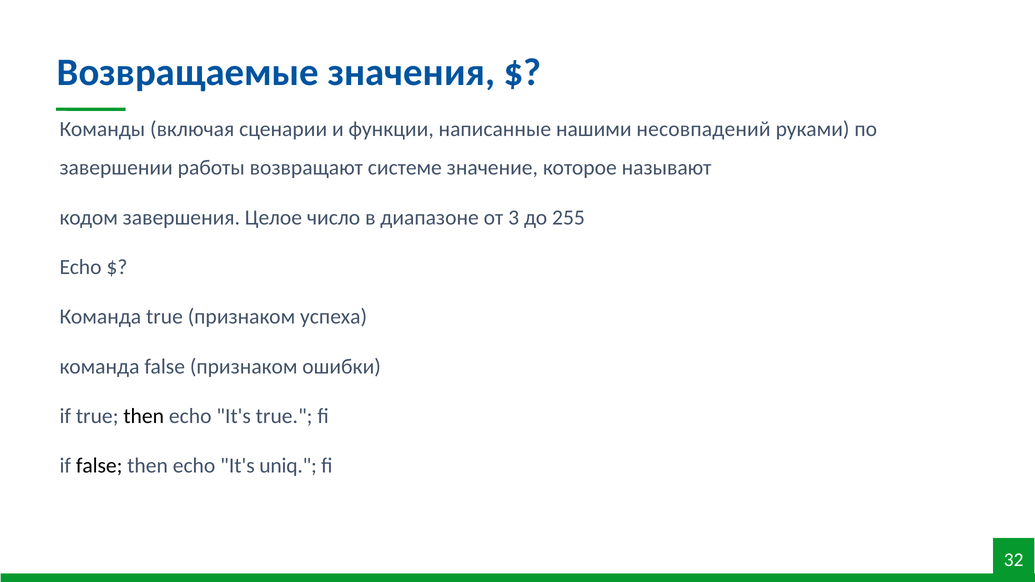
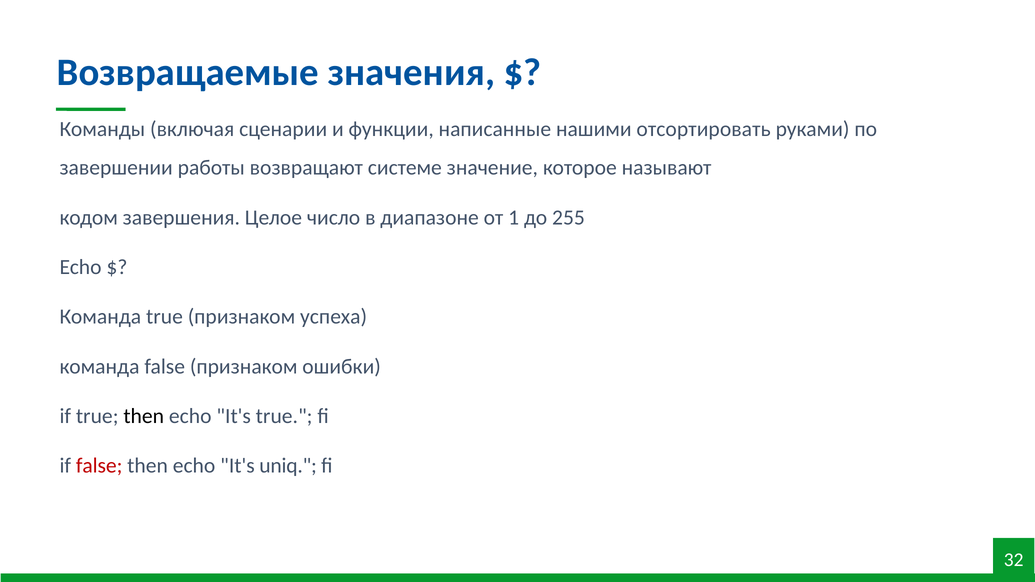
несовпадений: несовпадений -> отсортировать (704, 129)
3: 3 -> 1 (514, 218)
false colour: black -> red (99, 466)
